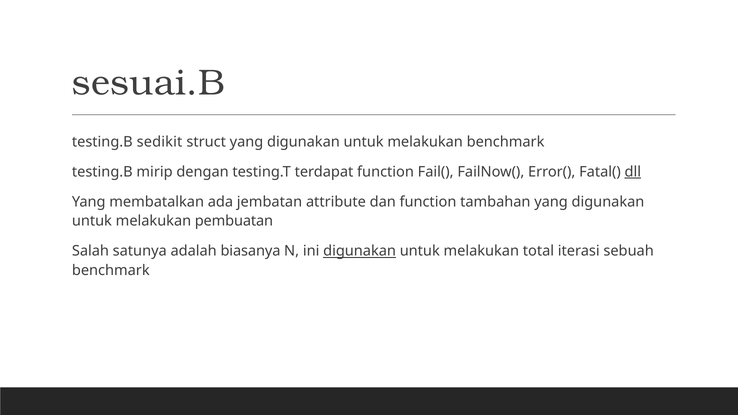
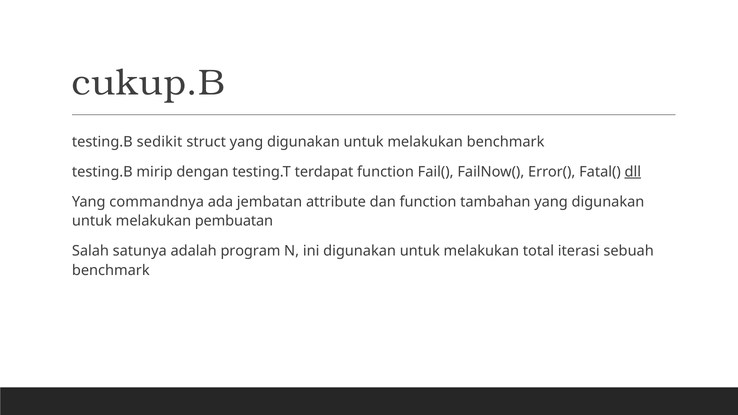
sesuai.B: sesuai.B -> cukup.B (148, 83)
membatalkan: membatalkan -> commandnya (157, 202)
biasanya: biasanya -> program (250, 251)
digunakan underline: present -> none (360, 251)
